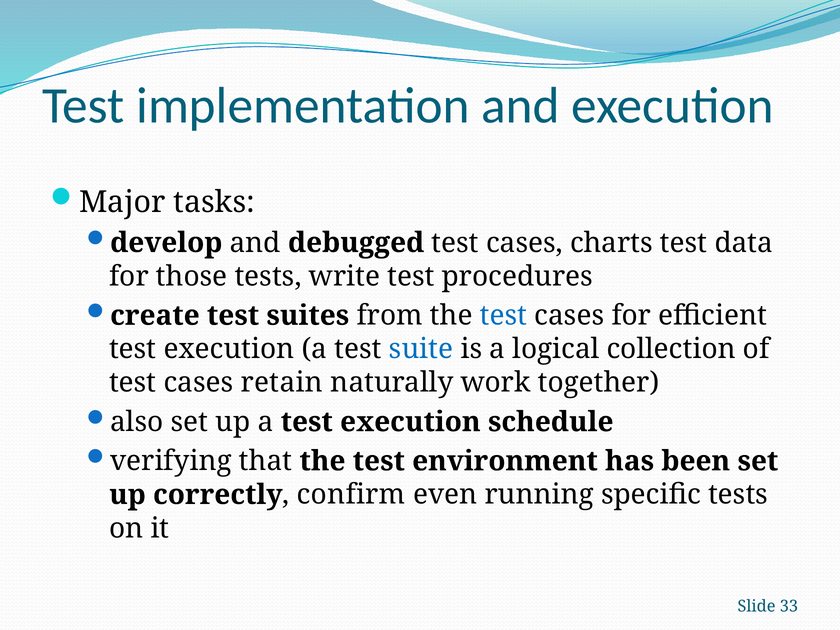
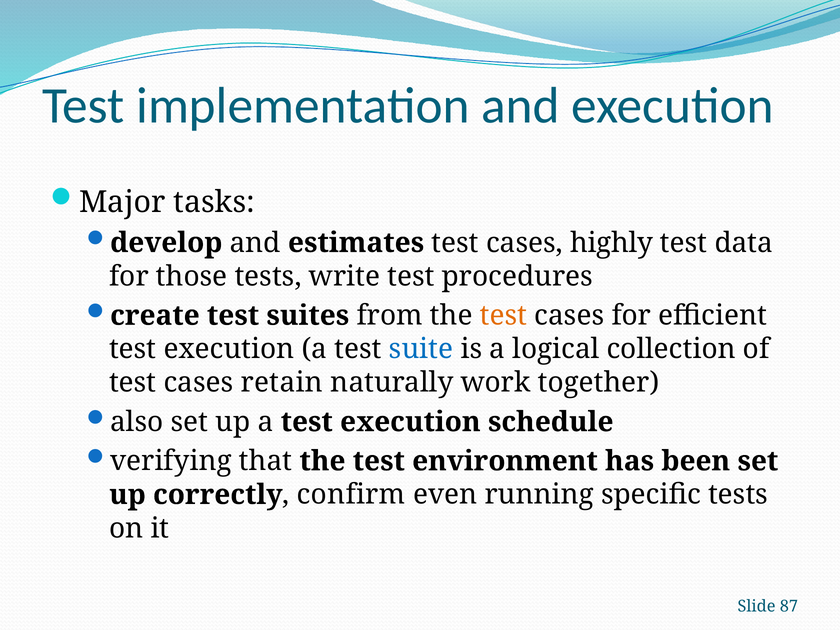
debugged: debugged -> estimates (356, 243)
charts: charts -> highly (611, 243)
test colour: blue -> orange (503, 316)
33: 33 -> 87 (789, 606)
